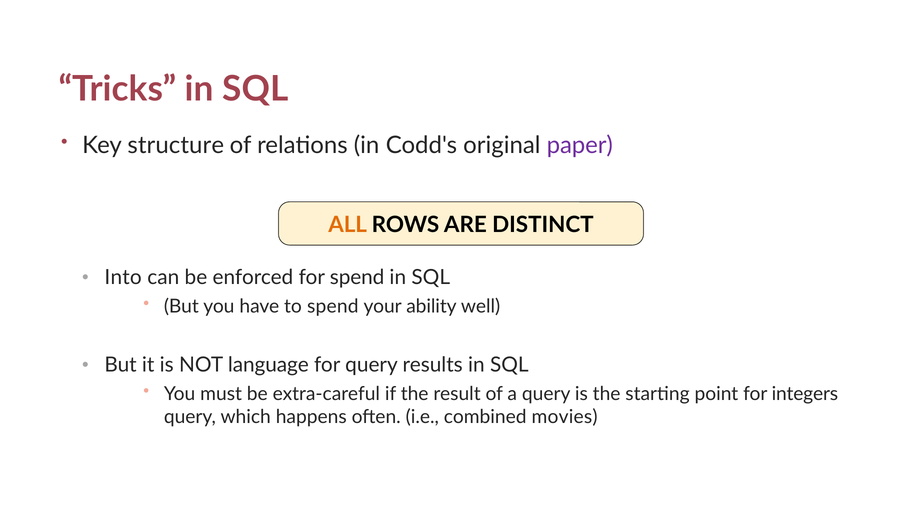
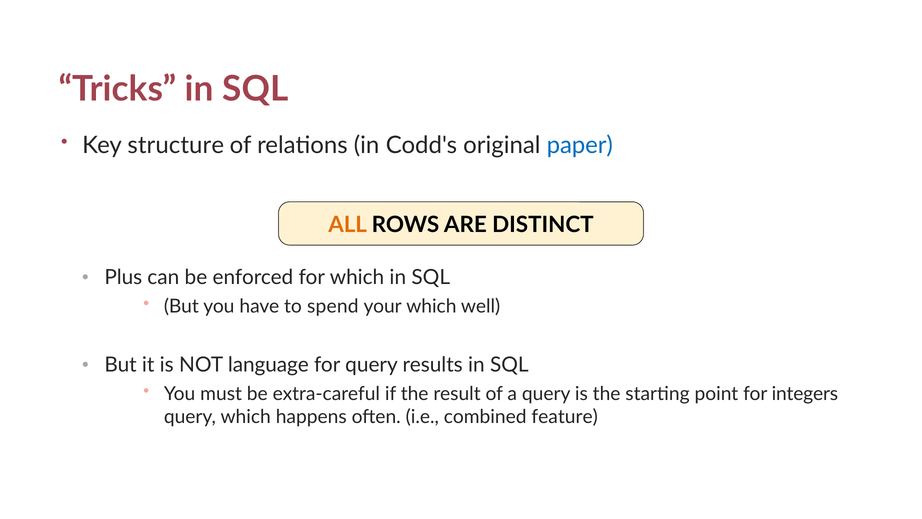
paper colour: purple -> blue (580, 145)
Into: Into -> Plus (123, 277)
for spend: spend -> which (357, 277)
your ability: ability -> which (431, 306)
movies: movies -> feature (565, 417)
